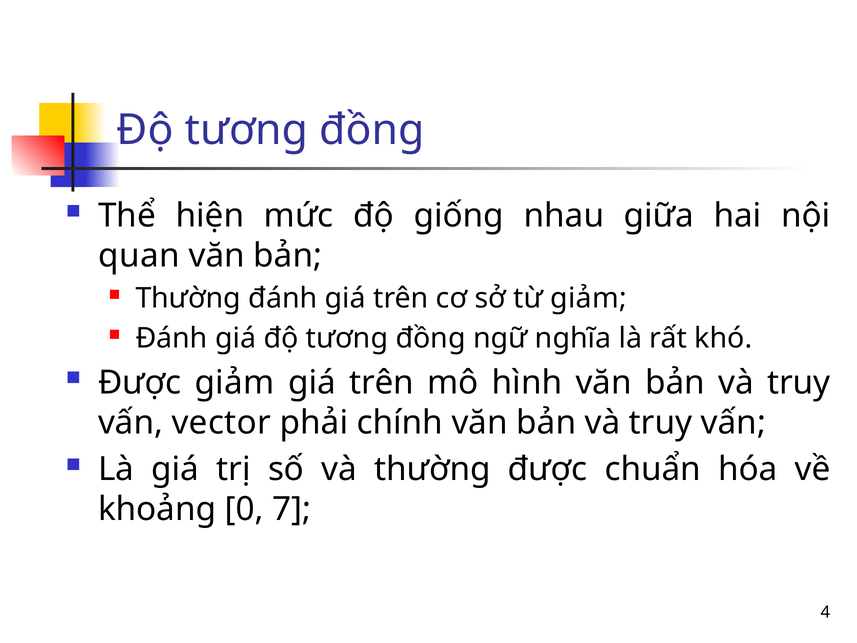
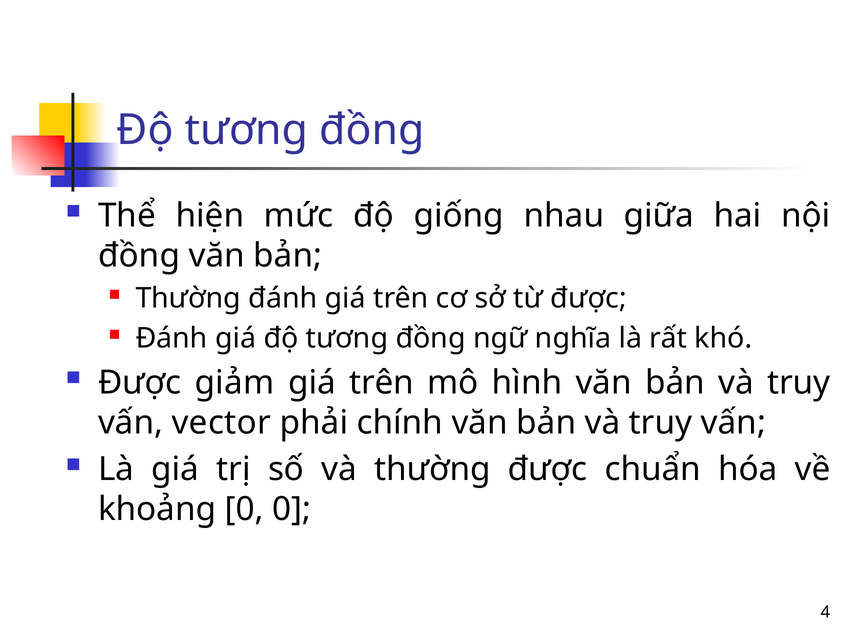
quan: quan -> đồng (139, 256)
từ giảm: giảm -> được (589, 298)
0 7: 7 -> 0 (292, 509)
